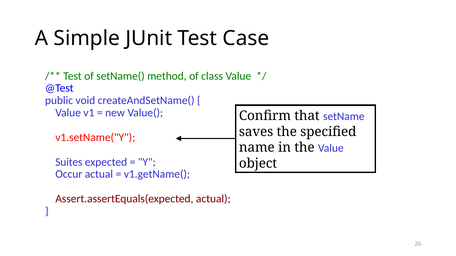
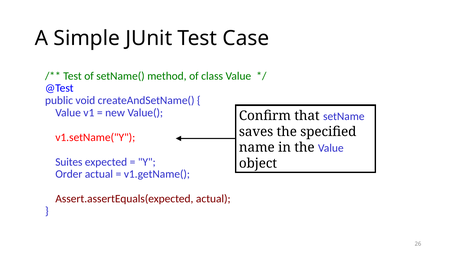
Occur: Occur -> Order (69, 175)
